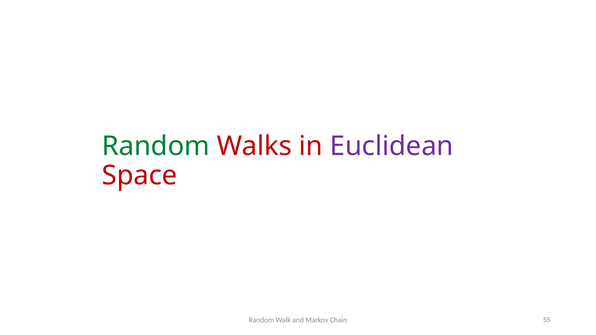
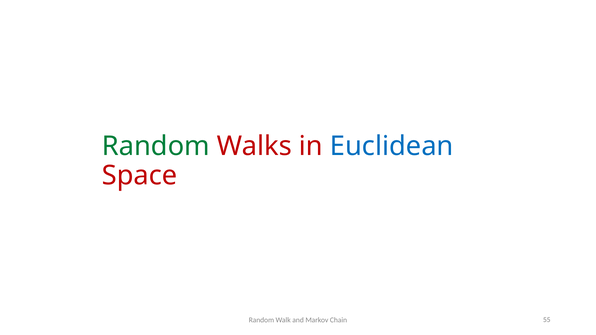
Euclidean colour: purple -> blue (392, 146)
